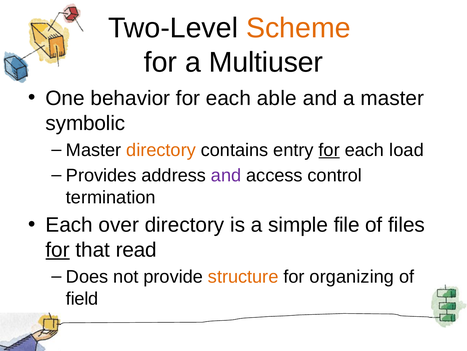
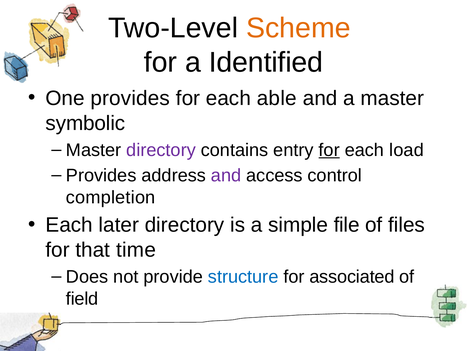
Multiuser: Multiuser -> Identified (266, 62)
One behavior: behavior -> provides (130, 98)
directory colour: orange -> purple (161, 150)
termination: termination -> completion (111, 197)
over: over -> later (119, 225)
for underline: present -> none (58, 250)
read: read -> time (136, 250)
structure colour: orange -> blue (243, 276)
organizing: organizing -> associated (352, 276)
